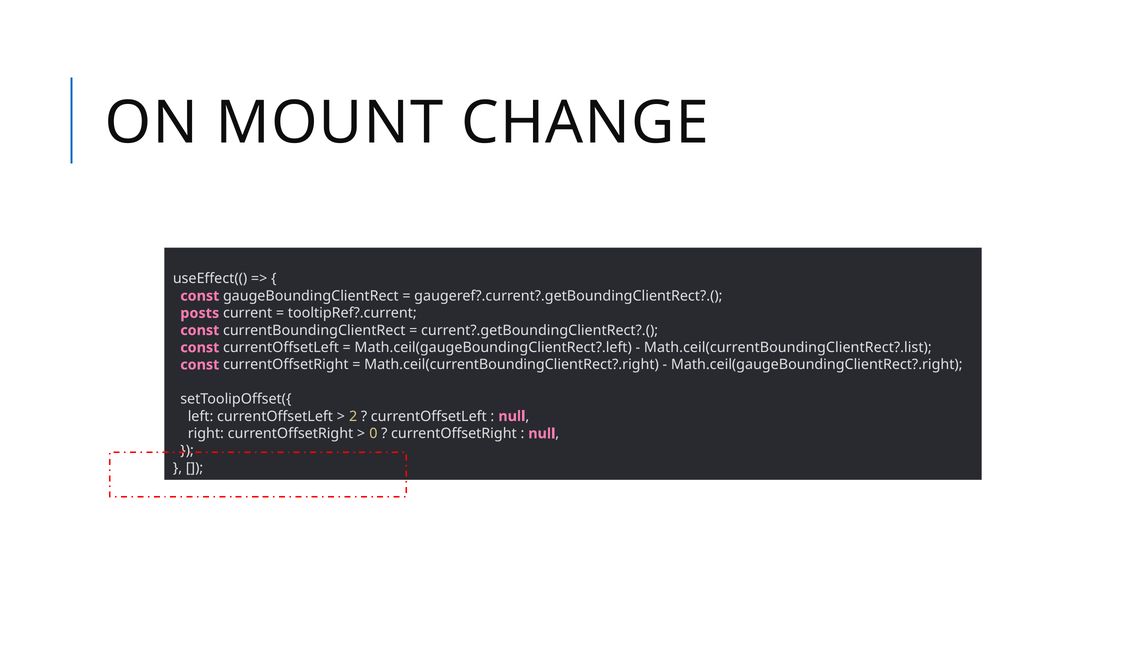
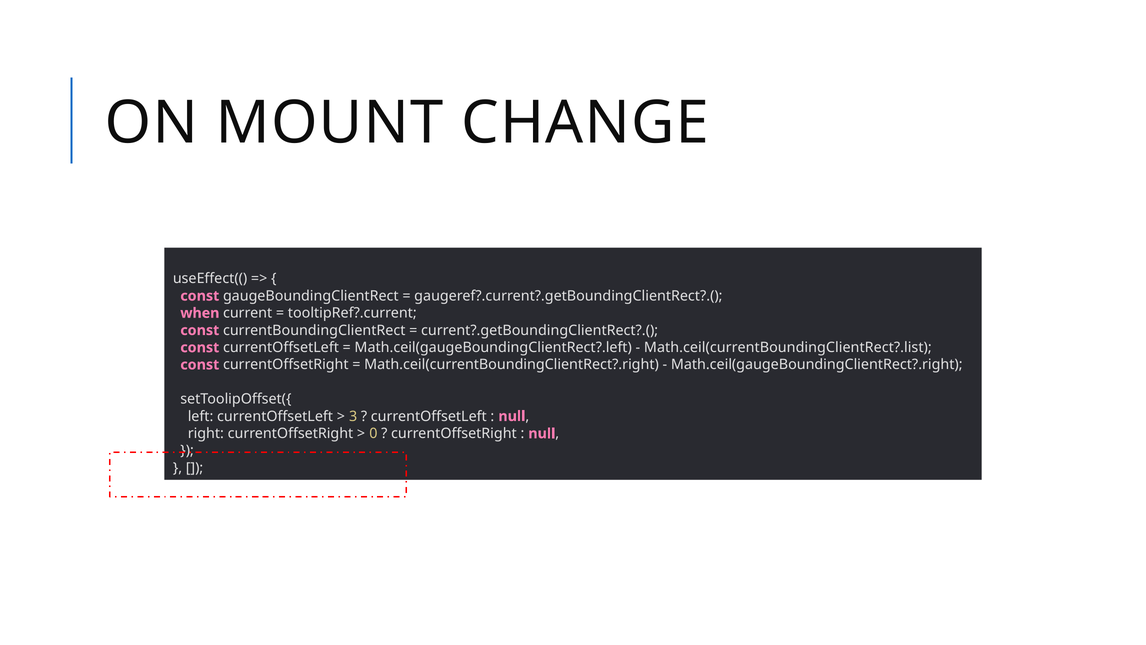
posts: posts -> when (200, 313)
2: 2 -> 3 (353, 416)
